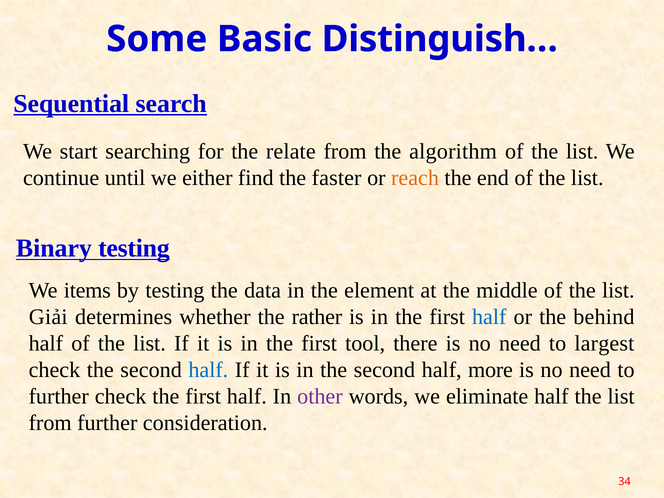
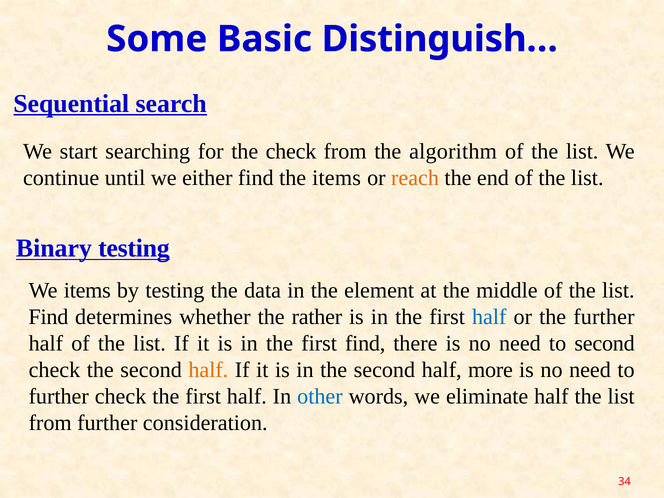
the relate: relate -> check (291, 151)
the faster: faster -> items (337, 178)
Giải: Giải -> Find (48, 317)
the behind: behind -> further (604, 317)
first tool: tool -> find (365, 343)
to largest: largest -> second (605, 343)
half colour: blue -> orange (208, 370)
other colour: purple -> blue (320, 397)
